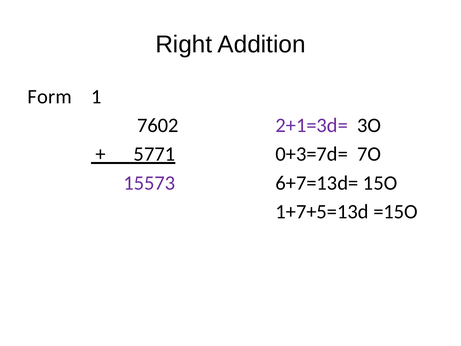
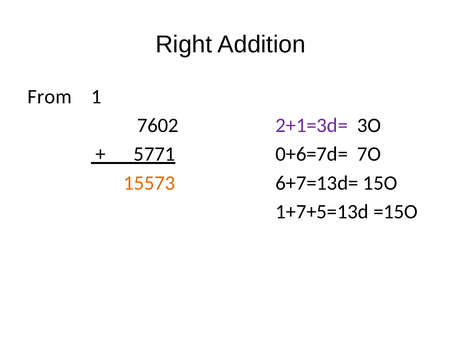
Form: Form -> From (50, 97)
0+3=7d=: 0+3=7d= -> 0+6=7d= (312, 154)
15573 colour: purple -> orange (149, 183)
